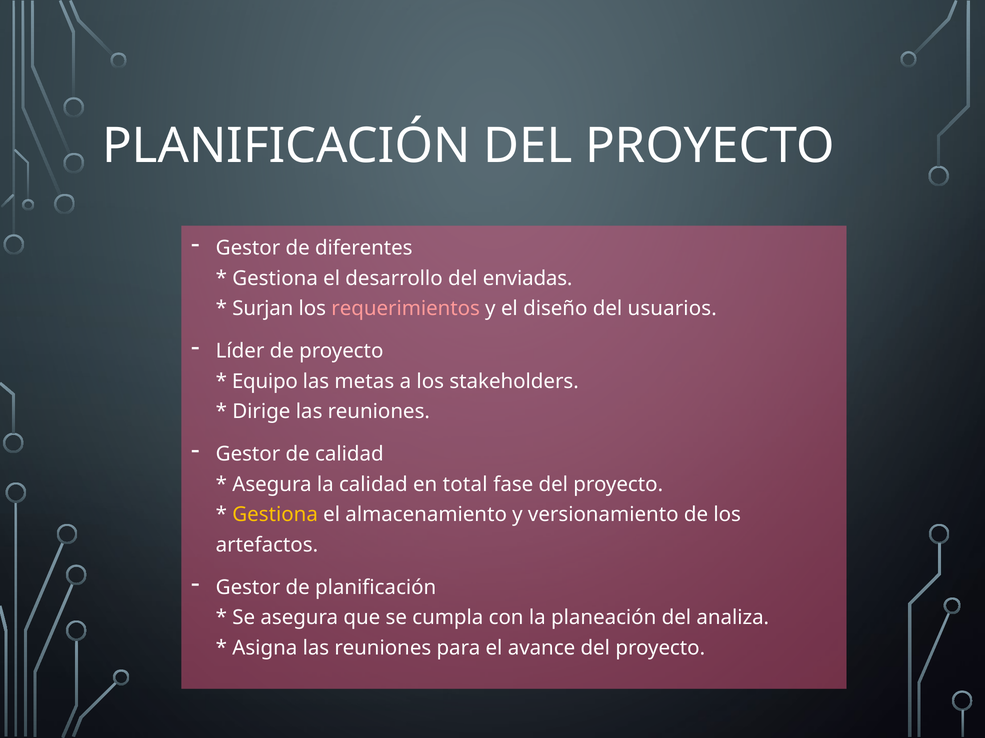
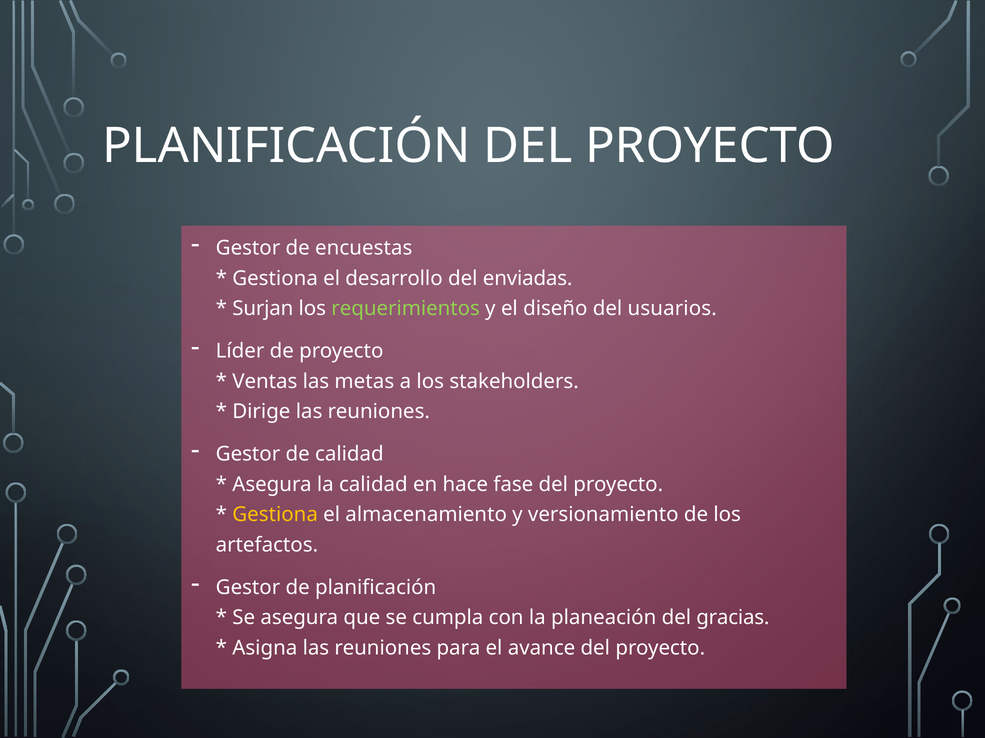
diferentes: diferentes -> encuestas (364, 248)
requerimientos colour: pink -> light green (406, 309)
Equipo: Equipo -> Ventas (265, 382)
total: total -> hace (465, 485)
analiza: analiza -> gracias (733, 618)
